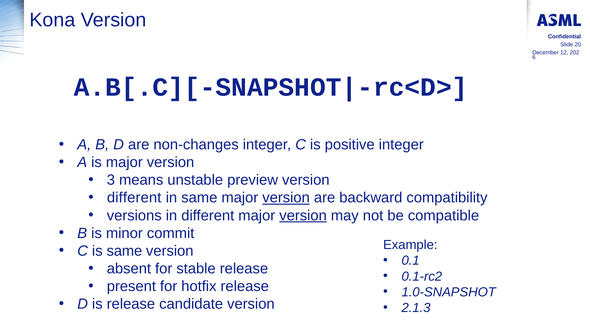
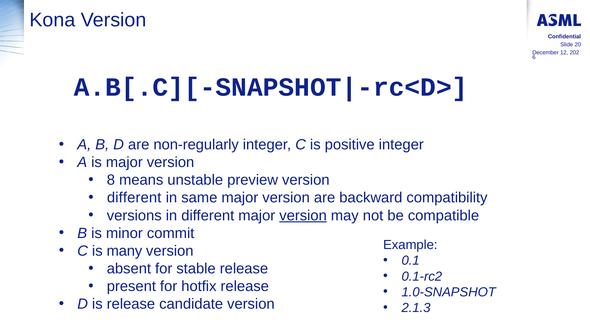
non-changes: non-changes -> non-regularly (196, 145)
3: 3 -> 8 (111, 180)
version underline: present -> none (286, 198)
is same: same -> many (124, 251)
